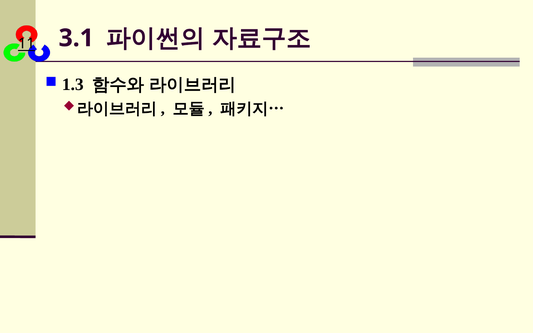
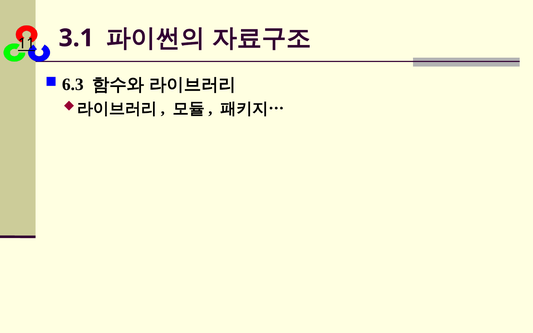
1.3: 1.3 -> 6.3 (73, 85)
